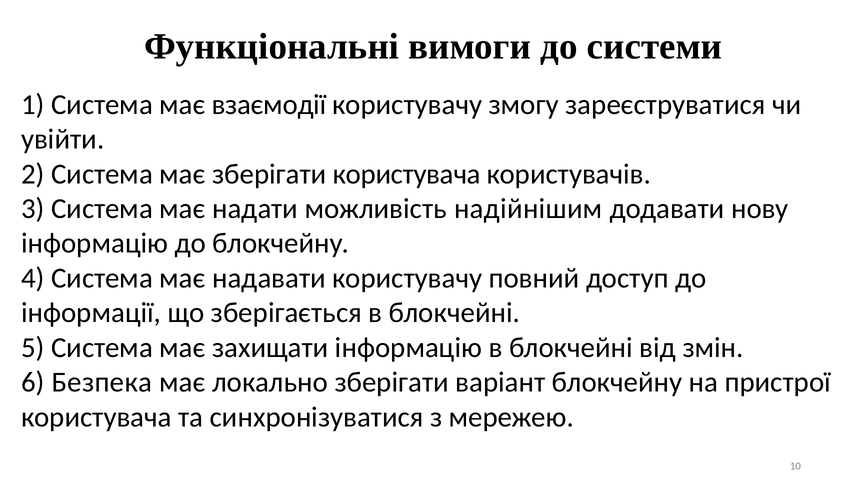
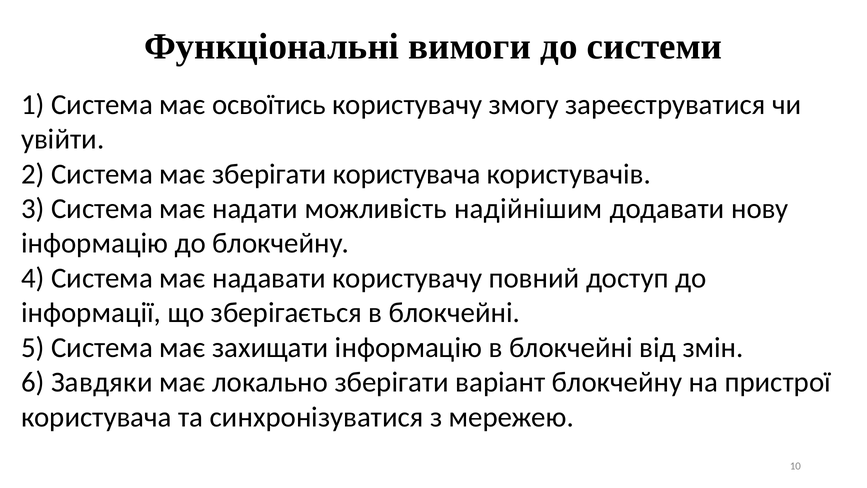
взаємодії: взаємодії -> освоїтись (269, 105)
Безпека: Безпека -> Завдяки (102, 382)
